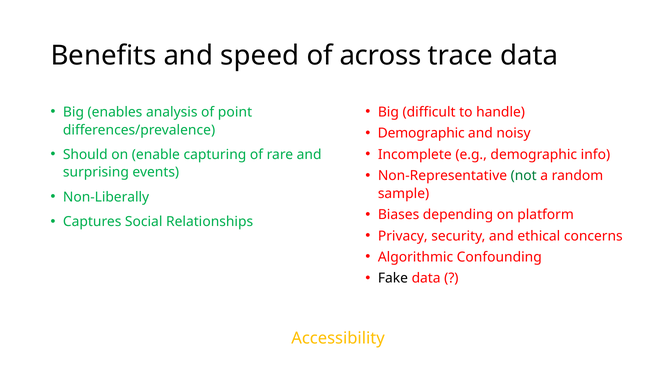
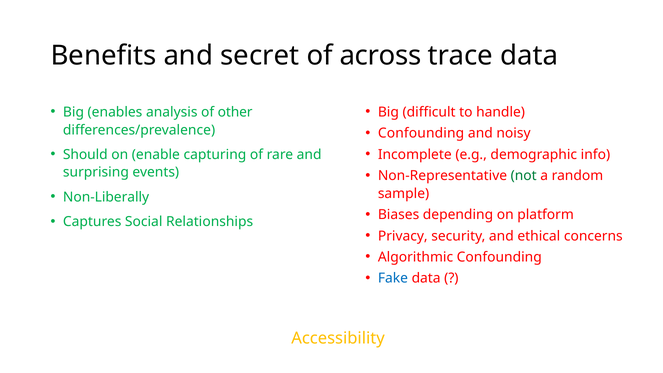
speed: speed -> secret (260, 56)
point: point -> other (235, 112)
Demographic: Demographic -> Confounding (421, 133)
Fake colour: black -> blue (393, 278)
